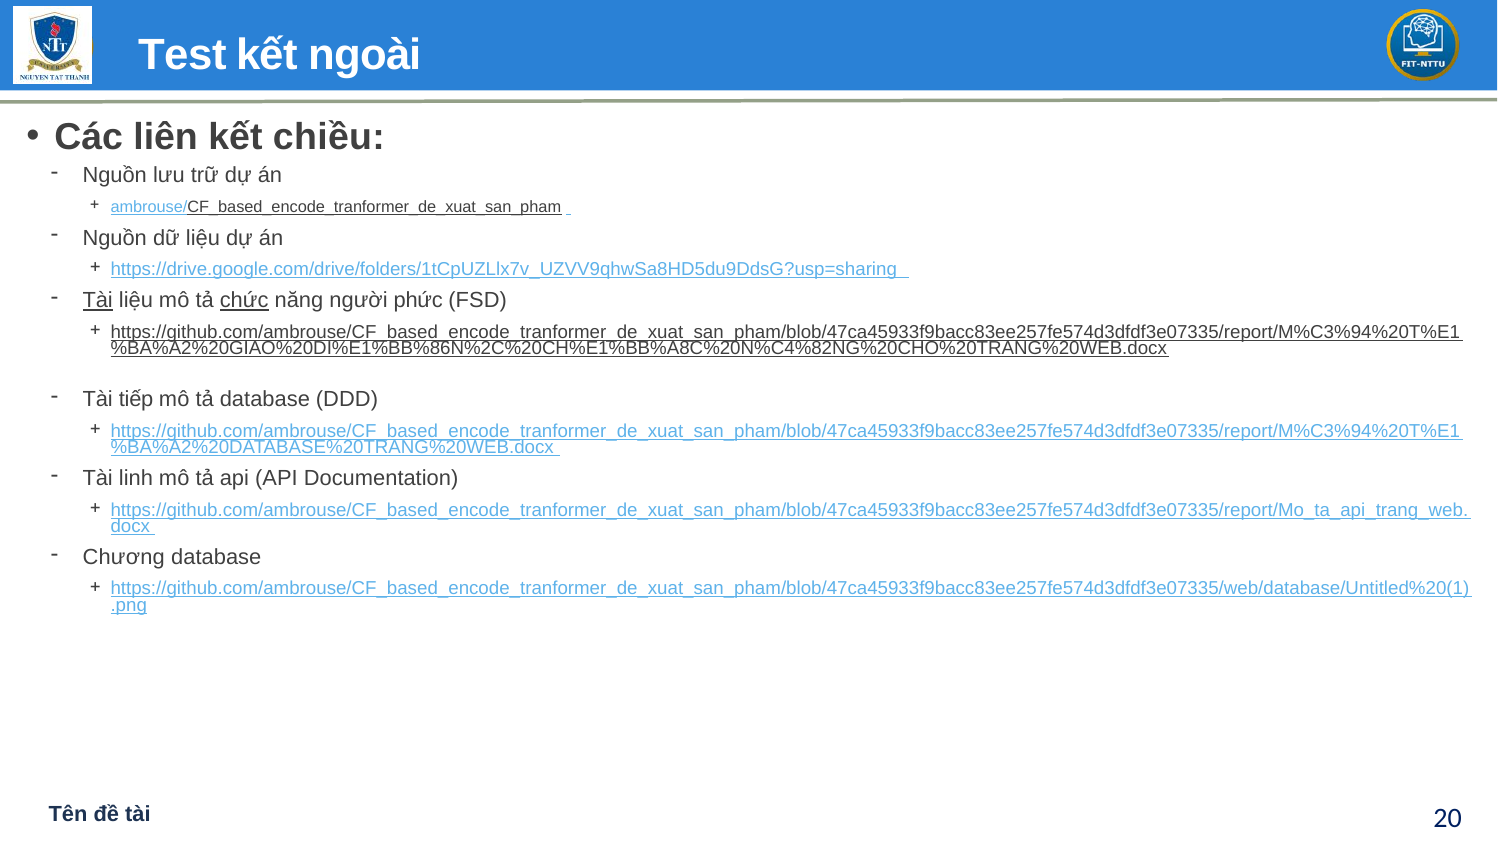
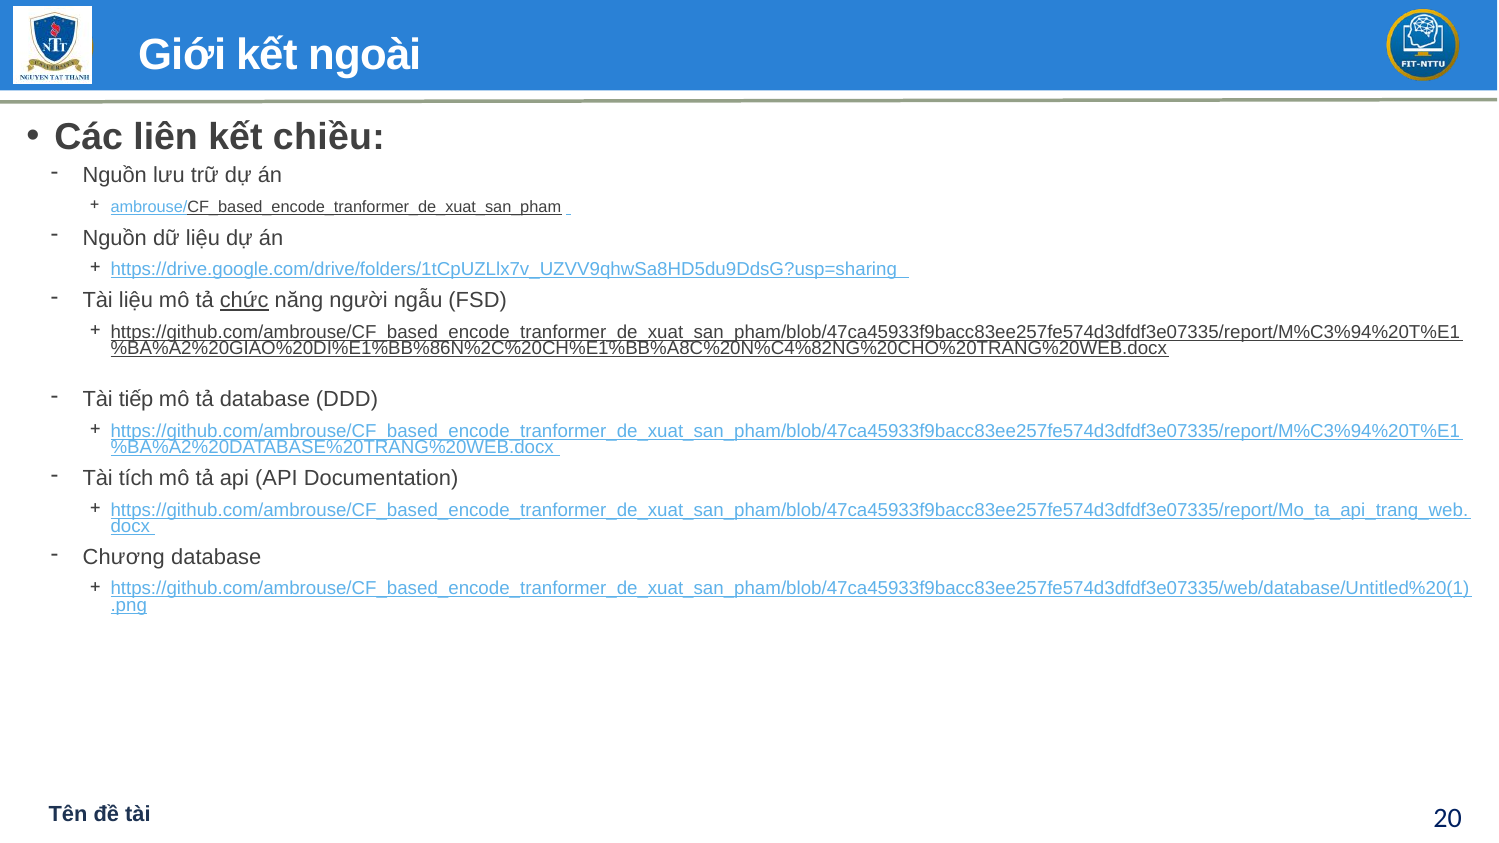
Test: Test -> Giới (182, 55)
Tài underline: present -> none (98, 301)
phức: phức -> ngẫu (418, 301)
linh: linh -> tích (136, 479)
